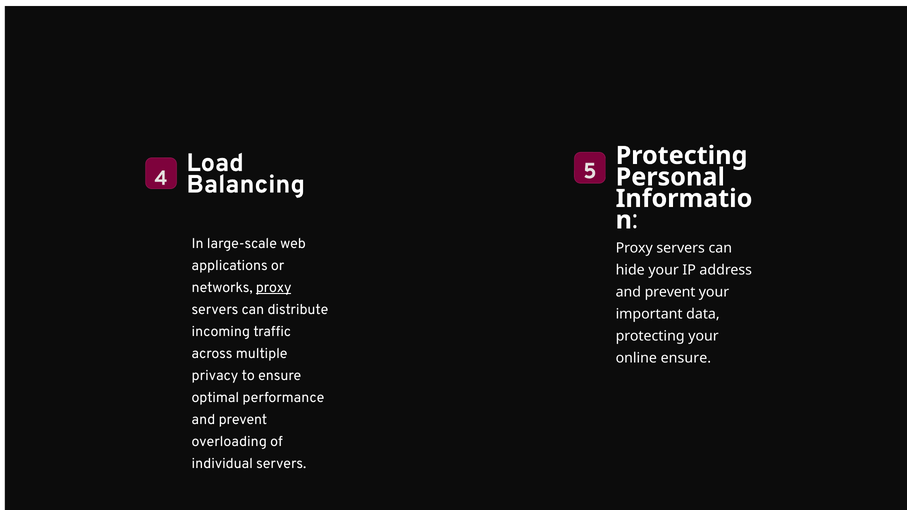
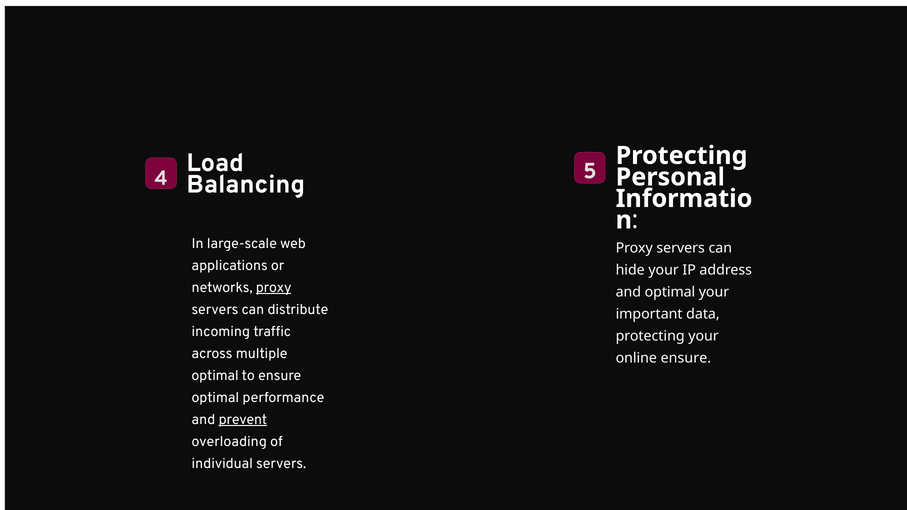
prevent: prevent -> optimal (670, 292)
privacy: privacy -> optimal (215, 376)
prevent underline: none -> present (243, 420)
